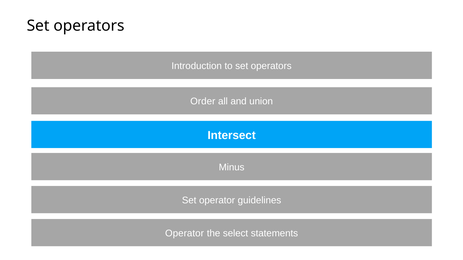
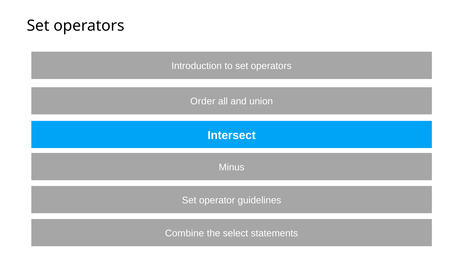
Operator: Operator -> Combine (185, 234)
